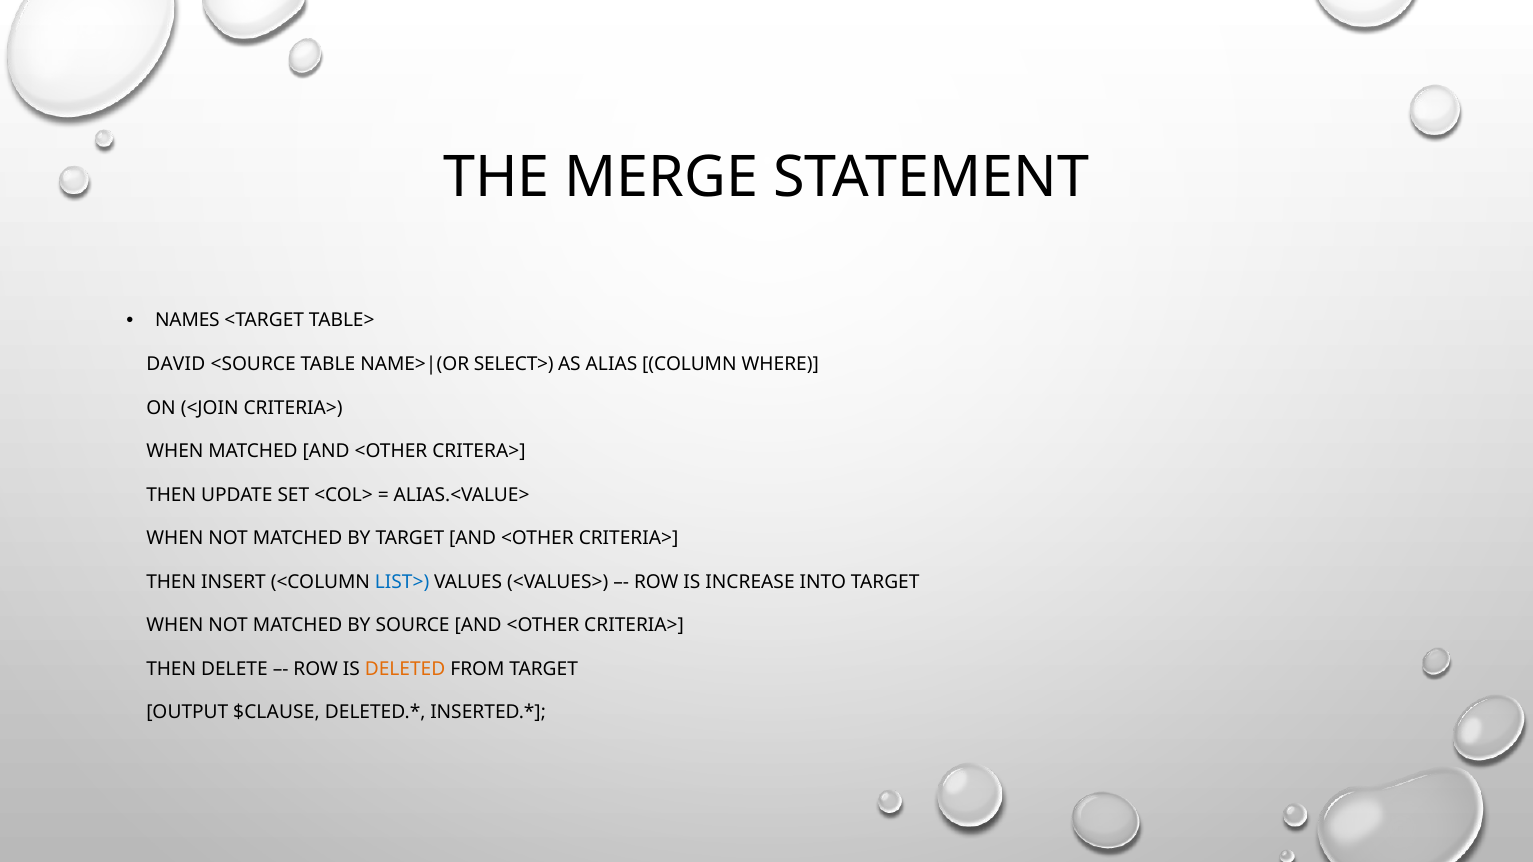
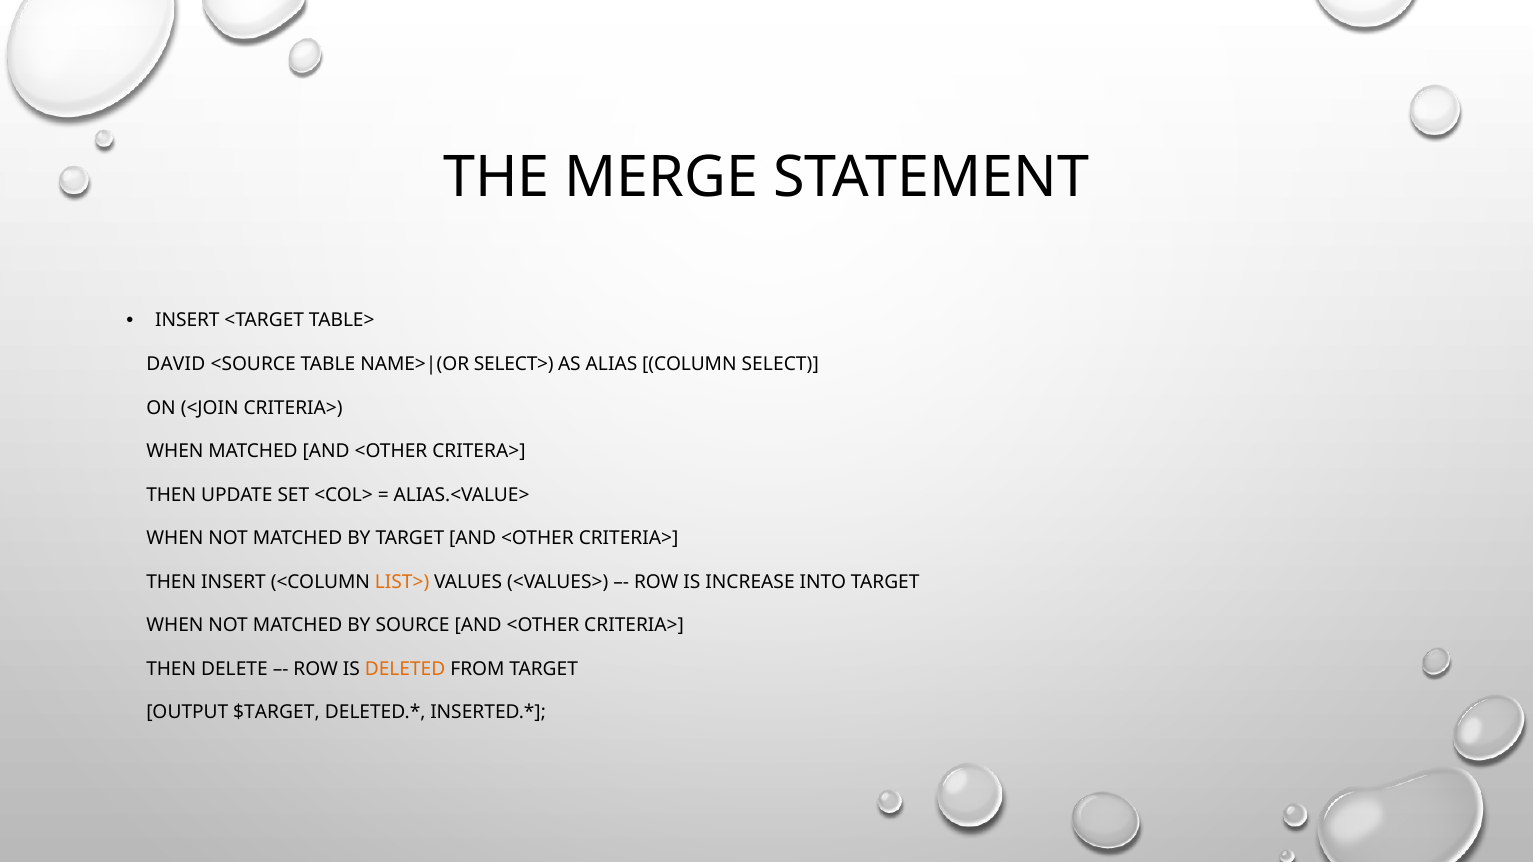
NAMES: NAMES -> INSERT (187, 321)
WHERE: WHERE -> SELECT (780, 364)
LIST> colour: blue -> orange (402, 582)
$CLAUSE: $CLAUSE -> $TARGET (276, 713)
